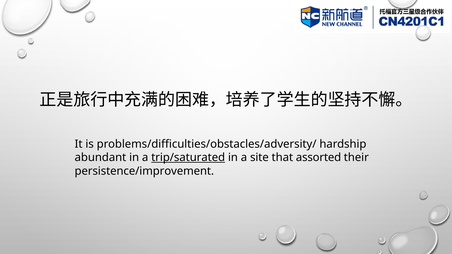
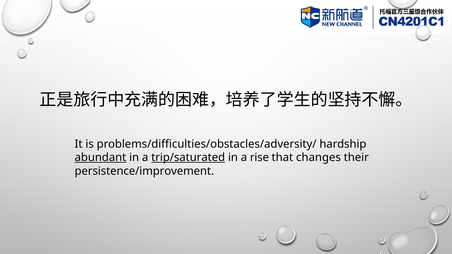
abundant underline: none -> present (100, 158)
site: site -> rise (259, 158)
assorted: assorted -> changes (318, 158)
